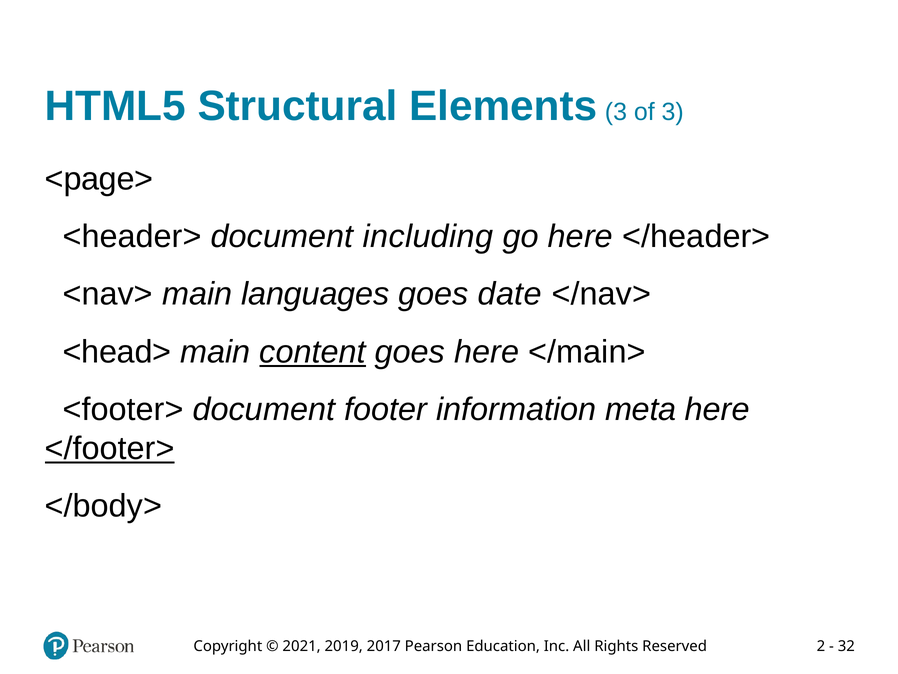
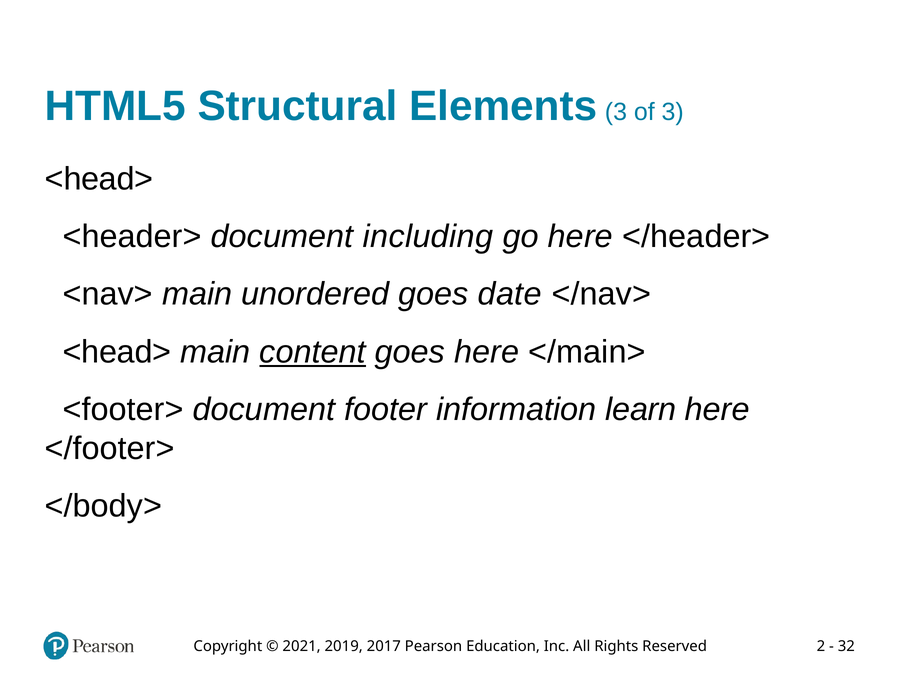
<page>: <page> -> <head> (99, 179)
languages: languages -> unordered (315, 294)
meta: meta -> learn (641, 409)
</footer> underline: present -> none (110, 448)
